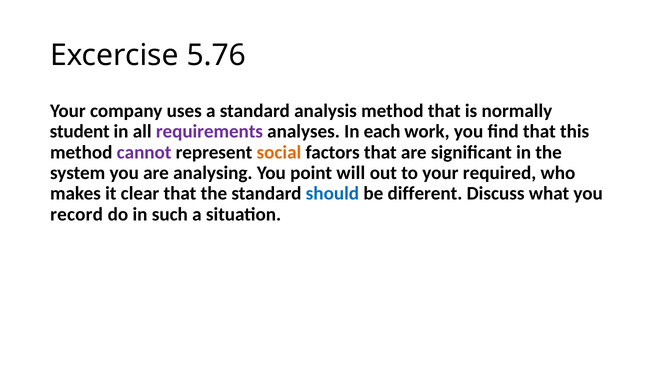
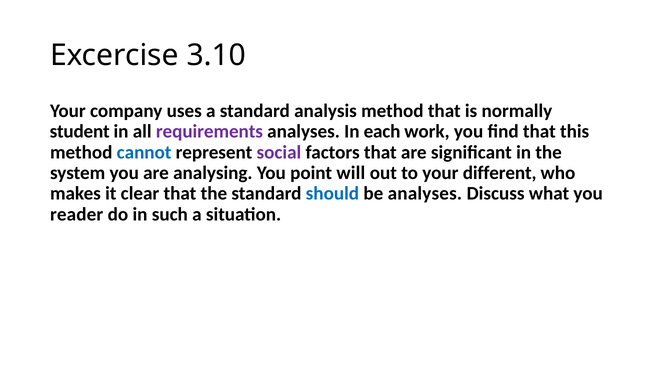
5.76: 5.76 -> 3.10 (216, 55)
cannot colour: purple -> blue (144, 152)
social colour: orange -> purple (279, 152)
required: required -> different (500, 173)
be different: different -> analyses (425, 194)
record: record -> reader (77, 214)
